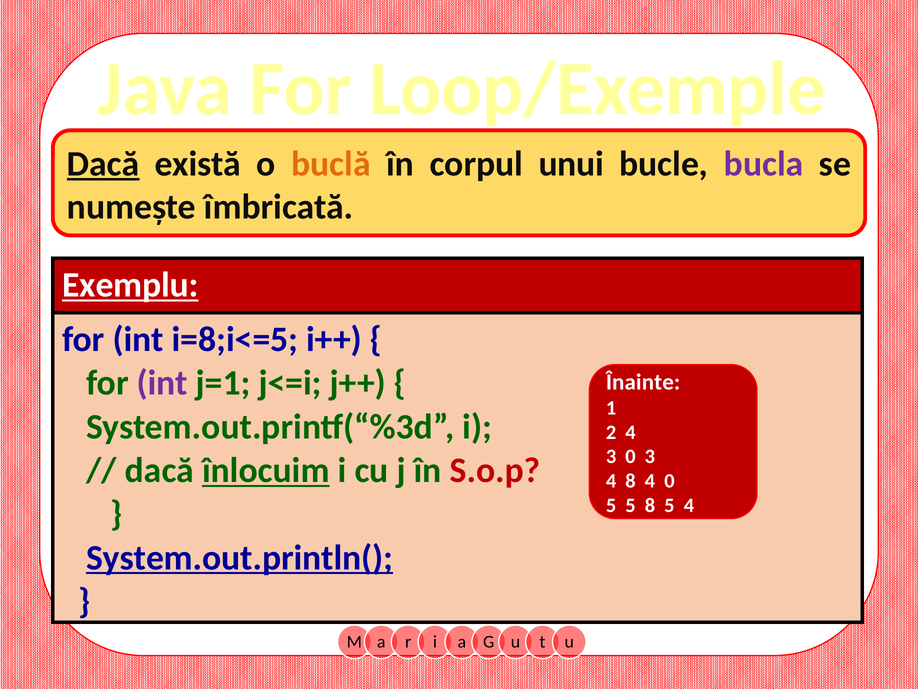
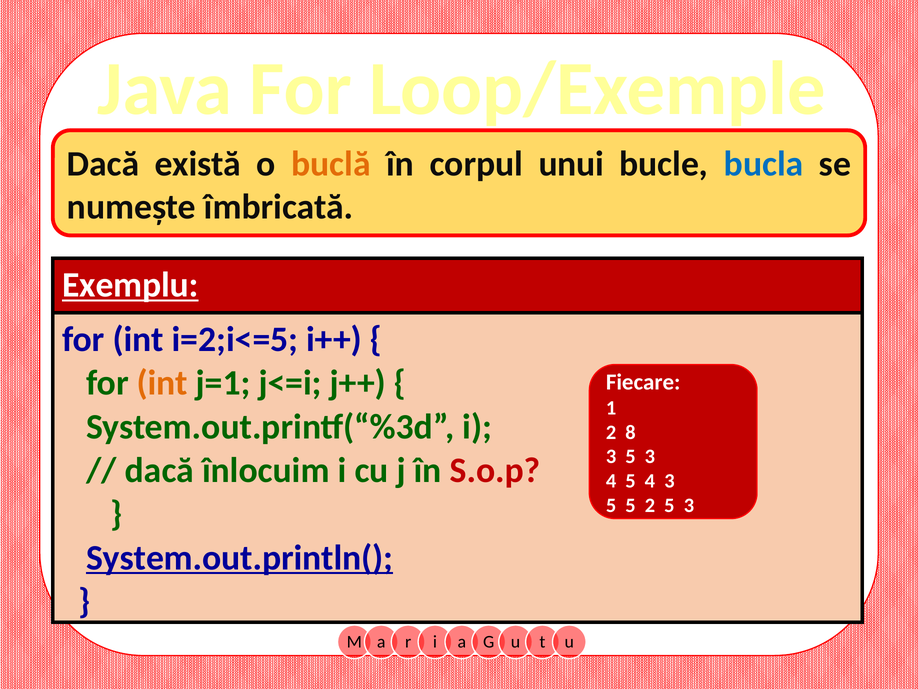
Dacă underline: present -> none (103, 164)
bucla colour: purple -> blue (764, 164)
i=8;i<=5: i=8;i<=5 -> i=2;i<=5 (235, 339)
int colour: purple -> orange (162, 383)
Înainte: Înainte -> Fiecare (643, 382)
2 4: 4 -> 8 (630, 432)
0: 0 -> 5 (630, 456)
înlocuim underline: present -> none (266, 470)
4 8: 8 -> 5 (630, 481)
4 0: 0 -> 3 (669, 481)
5 8: 8 -> 2 (650, 505)
4: 4 -> 3 (689, 505)
